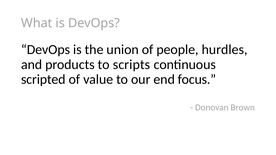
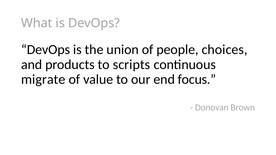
hurdles: hurdles -> choices (225, 50)
scripted: scripted -> migrate (43, 80)
